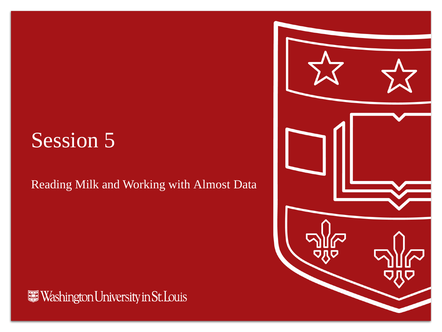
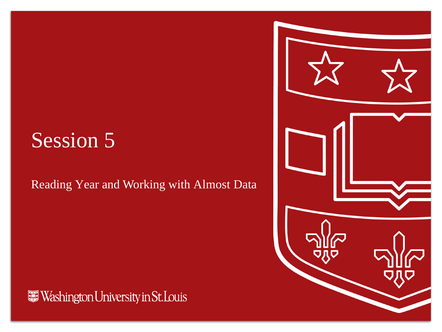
Milk: Milk -> Year (87, 184)
